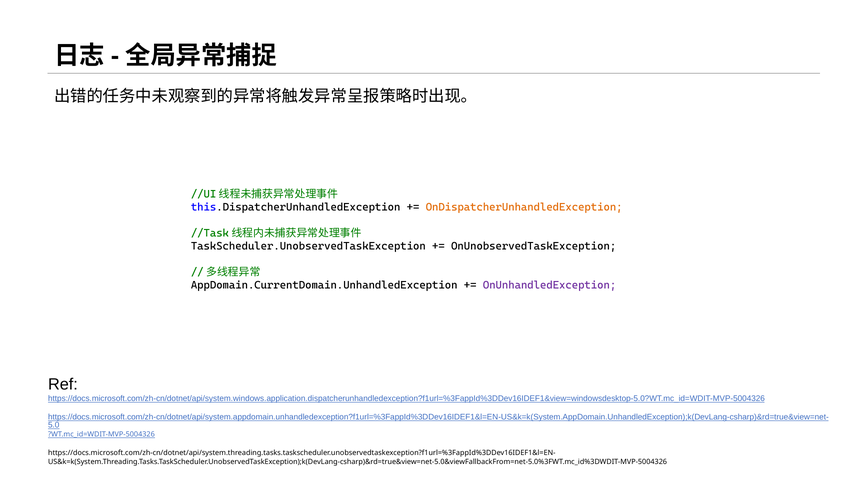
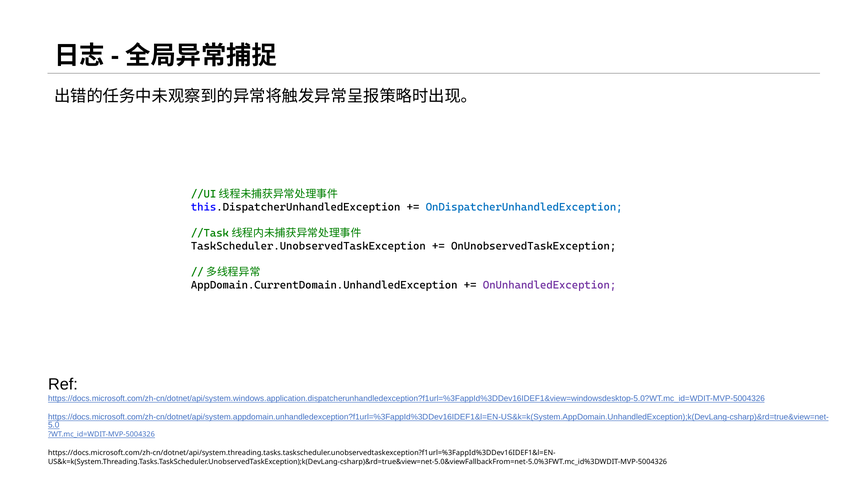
OnDispatcherUnhandledException colour: orange -> blue (524, 207)
